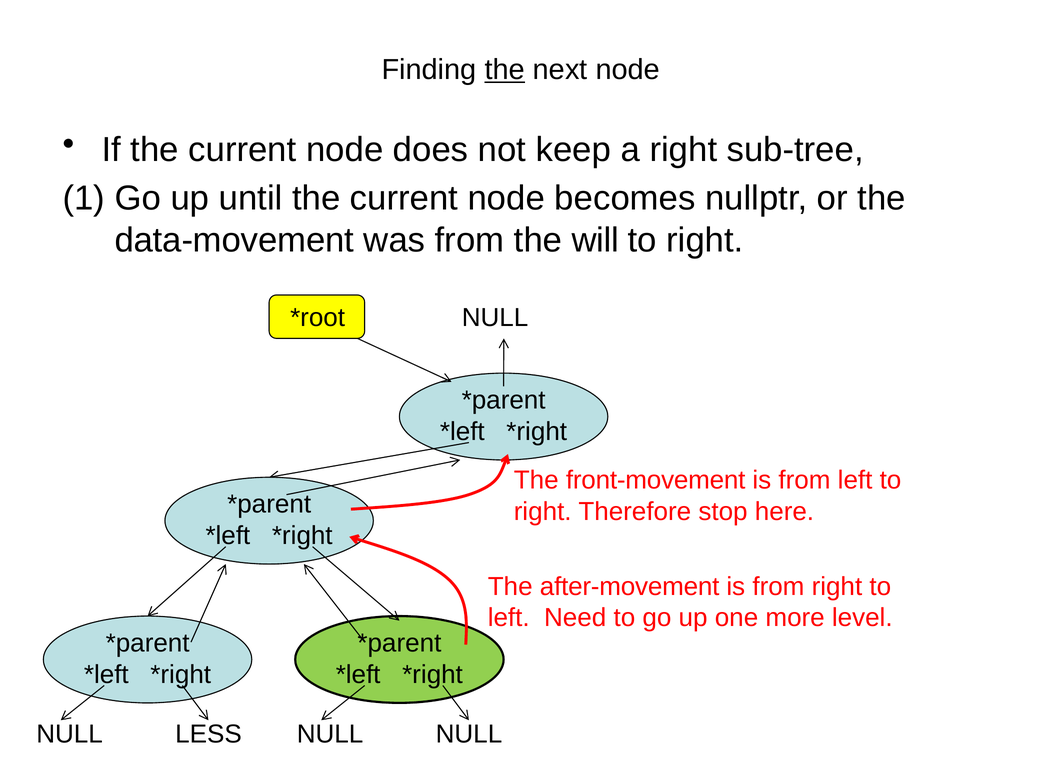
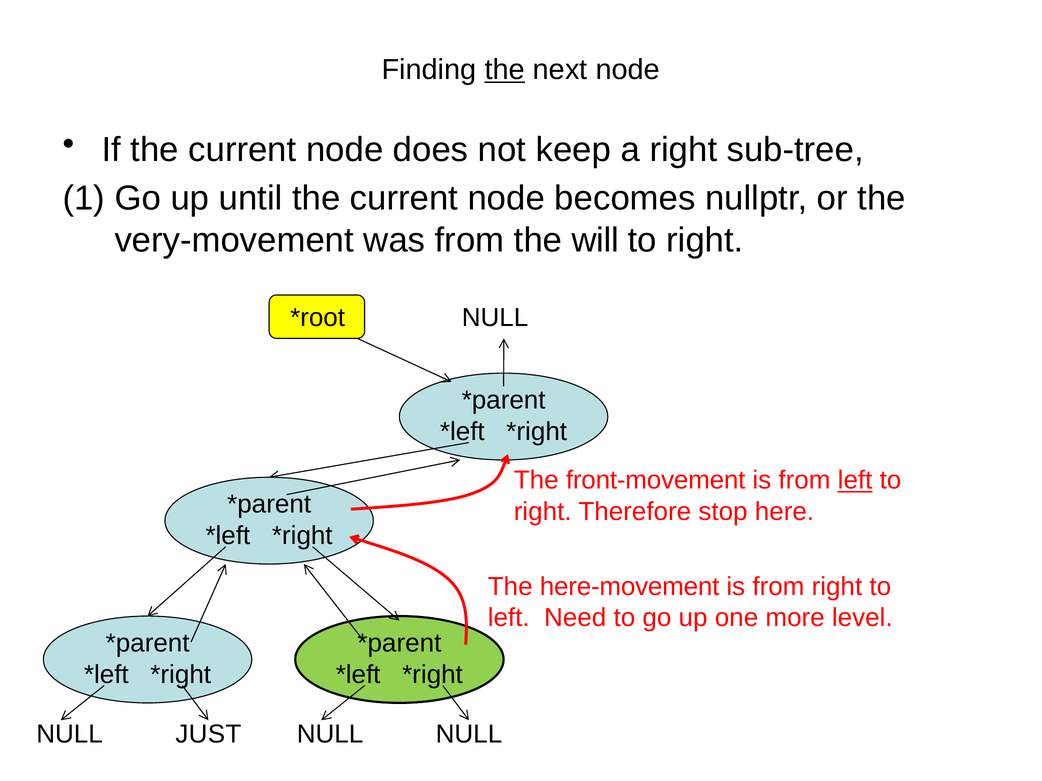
data-movement: data-movement -> very-movement (234, 240)
left underline: none -> present (855, 481)
after-movement: after-movement -> here-movement (630, 587)
LESS: LESS -> JUST (208, 735)
